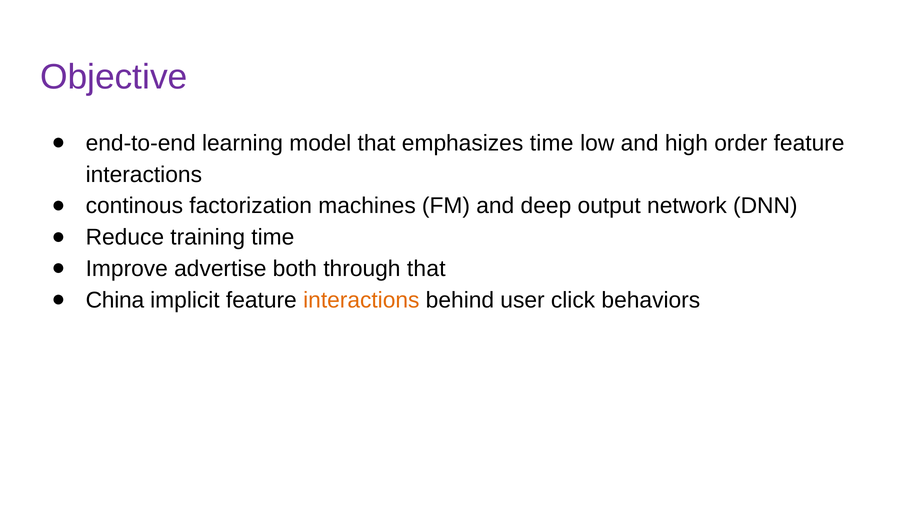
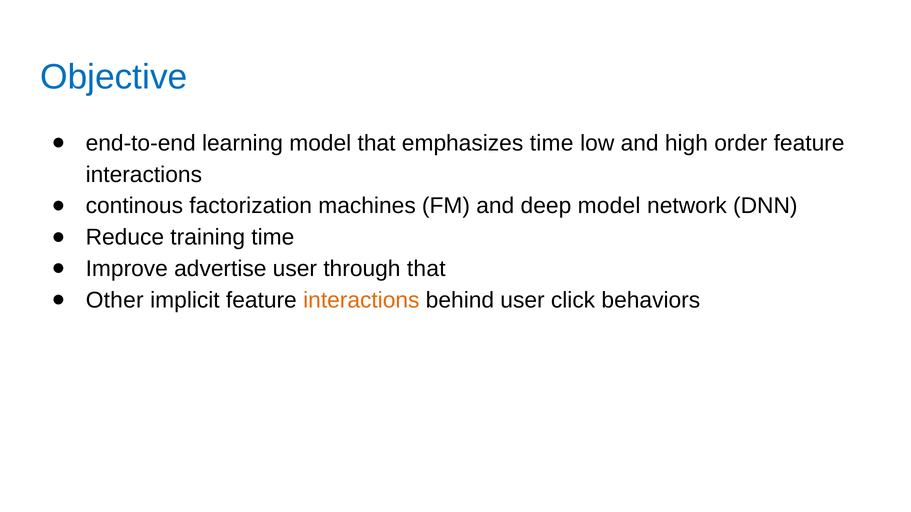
Objective colour: purple -> blue (114, 77)
deep output: output -> model (609, 206)
advertise both: both -> user (295, 269)
China: China -> Other (115, 300)
